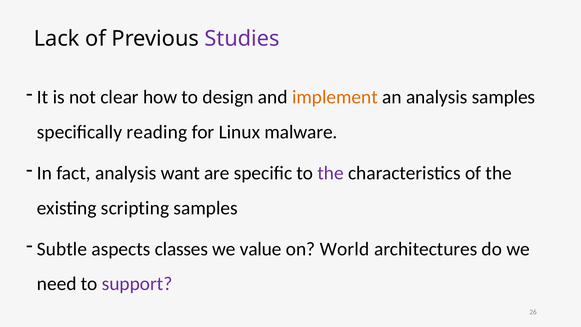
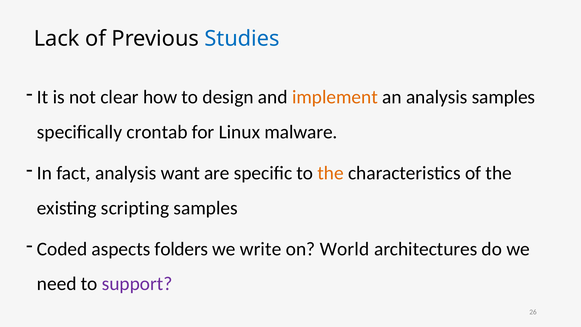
Studies colour: purple -> blue (242, 39)
reading: reading -> crontab (157, 132)
the colour: purple -> orange (331, 173)
Subtle: Subtle -> Coded (62, 249)
classes: classes -> folders (181, 249)
value: value -> write (261, 249)
